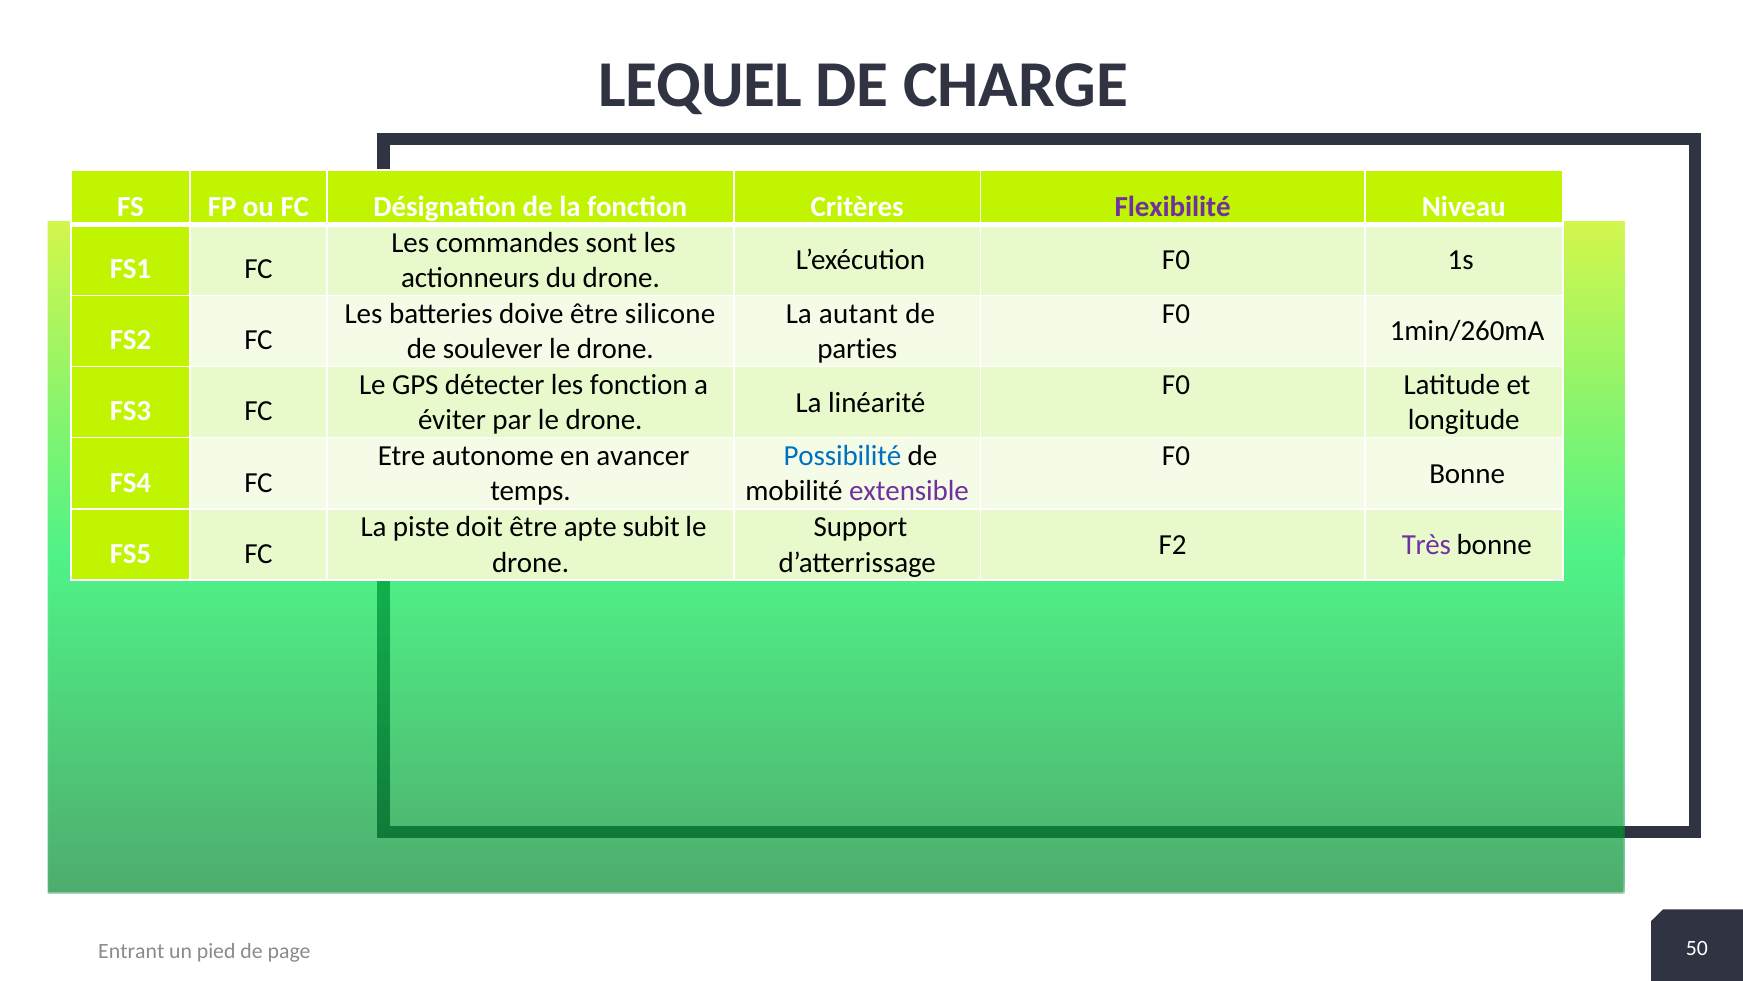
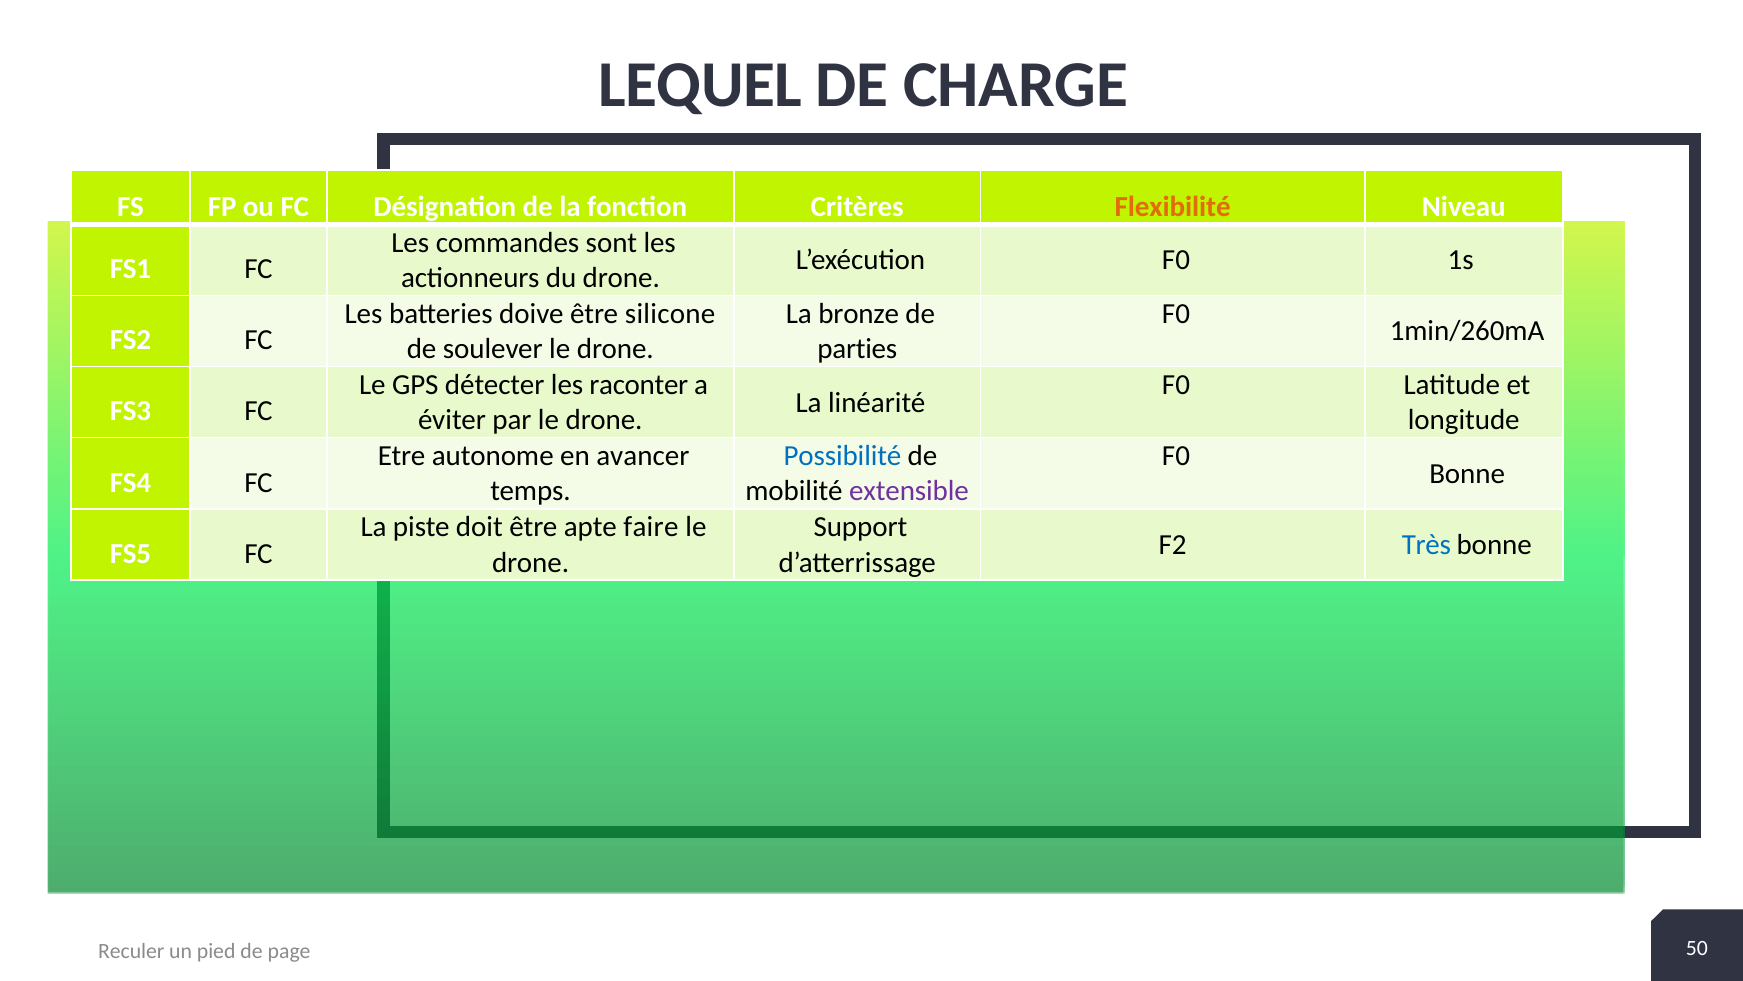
Flexibilité colour: purple -> orange (1173, 206)
autant: autant -> bronze (859, 313)
les fonction: fonction -> raconter (639, 384)
subit: subit -> faire (651, 527)
Très colour: purple -> blue (1426, 544)
Entrant: Entrant -> Reculer (131, 951)
